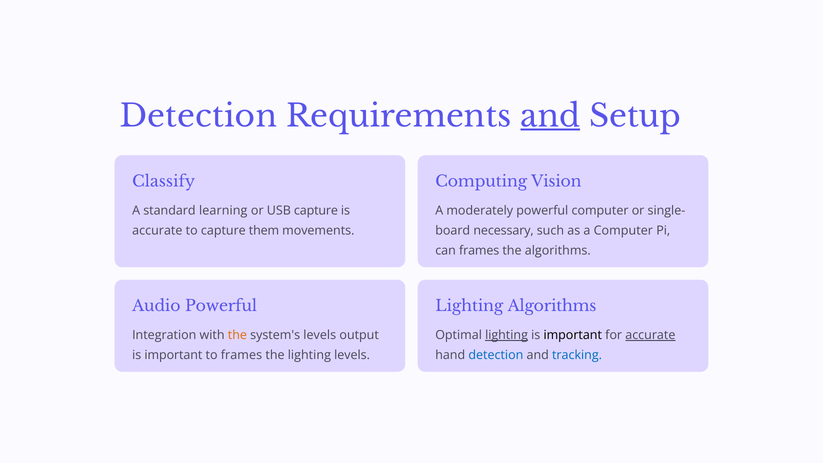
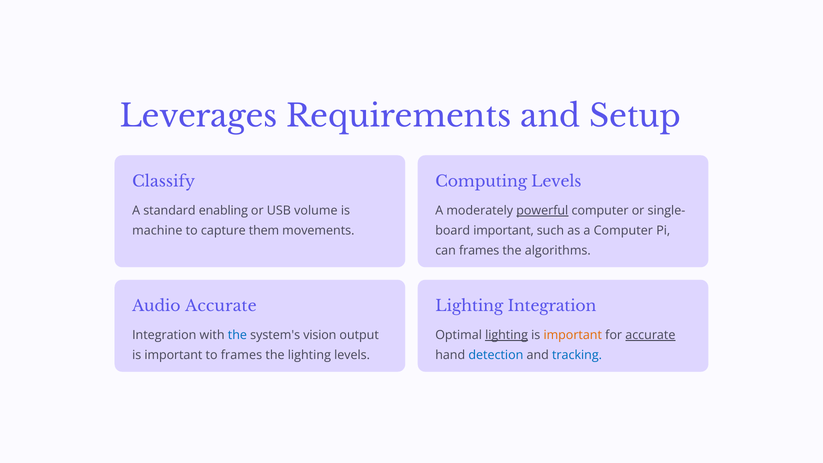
Detection: Detection -> Leverages (199, 116)
and underline: present -> none (550, 116)
Computing Vision: Vision -> Levels (556, 181)
learning: learning -> enabling (223, 211)
USB capture: capture -> volume (316, 211)
powerful underline: none -> present (542, 211)
accurate: accurate -> machine (157, 231)
necessary: necessary -> important (504, 231)
Audio Powerful: Powerful -> Accurate (221, 306)
Lighting Algorithms: Algorithms -> Integration (552, 306)
the colour: orange -> blue (237, 335)
system's levels: levels -> vision (320, 335)
important colour: black -> orange (573, 335)
